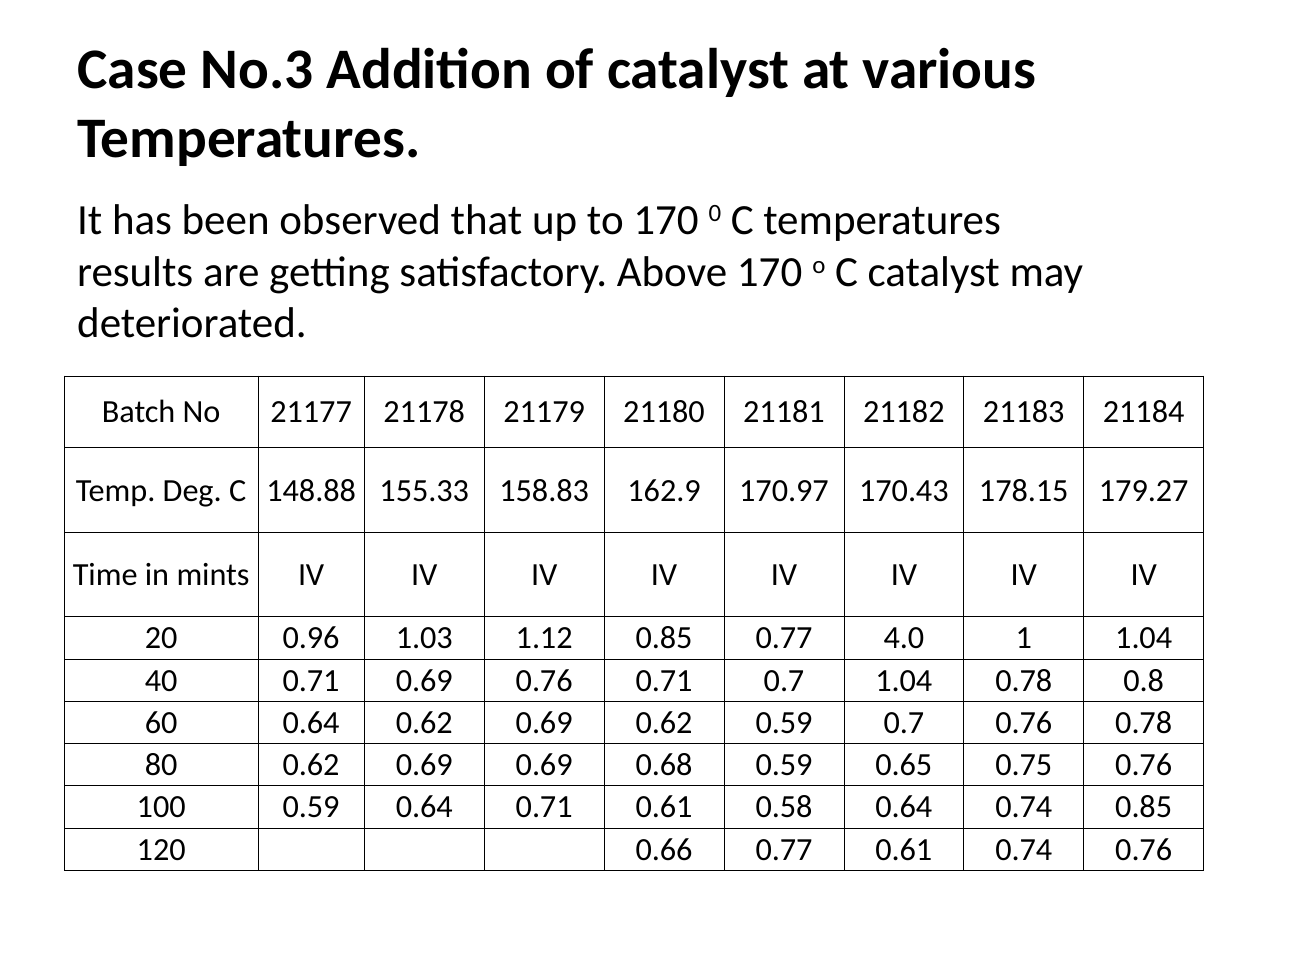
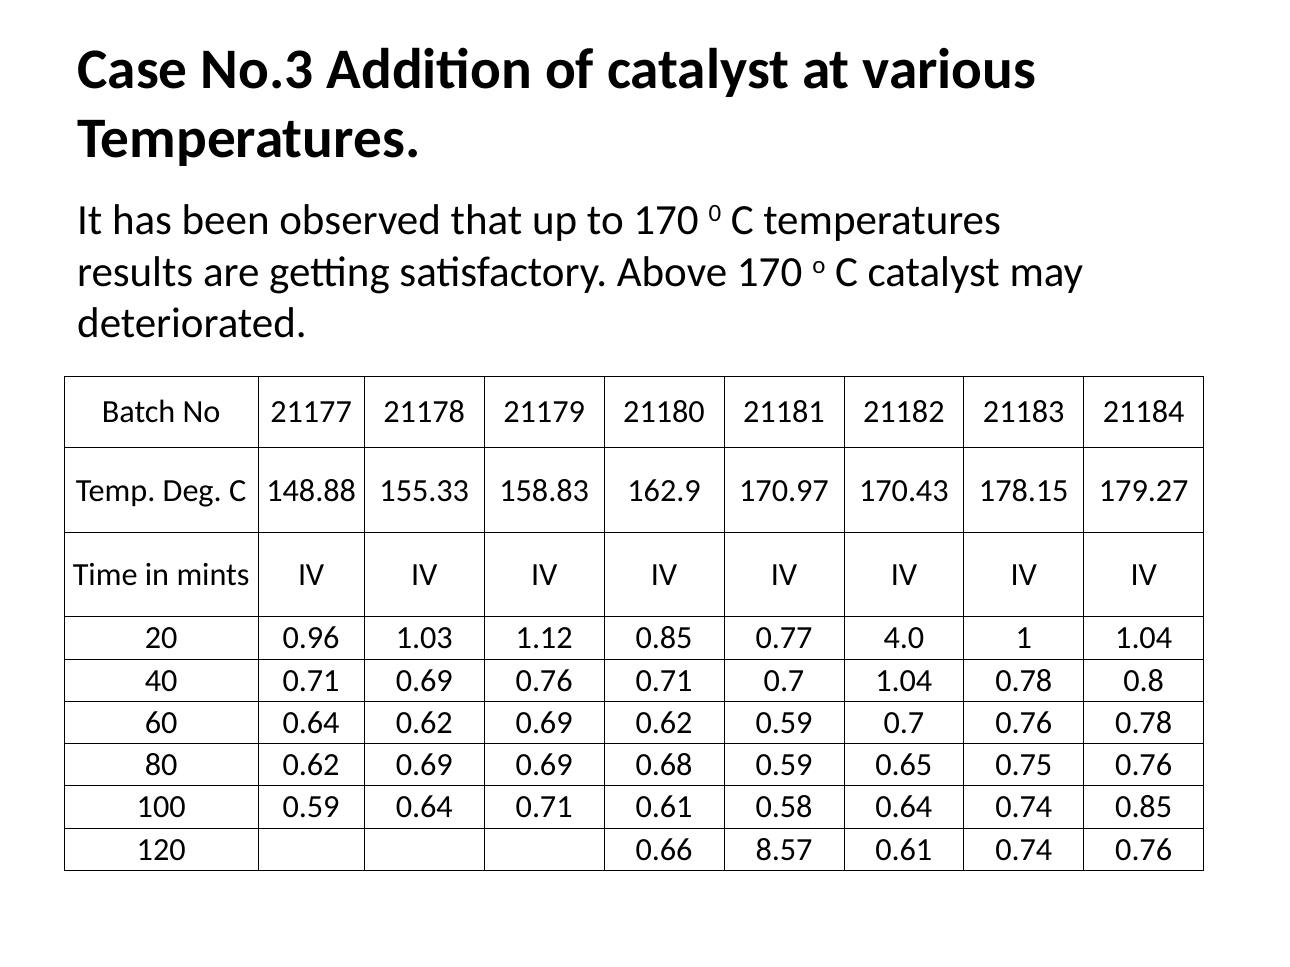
0.66 0.77: 0.77 -> 8.57 (784, 850)
